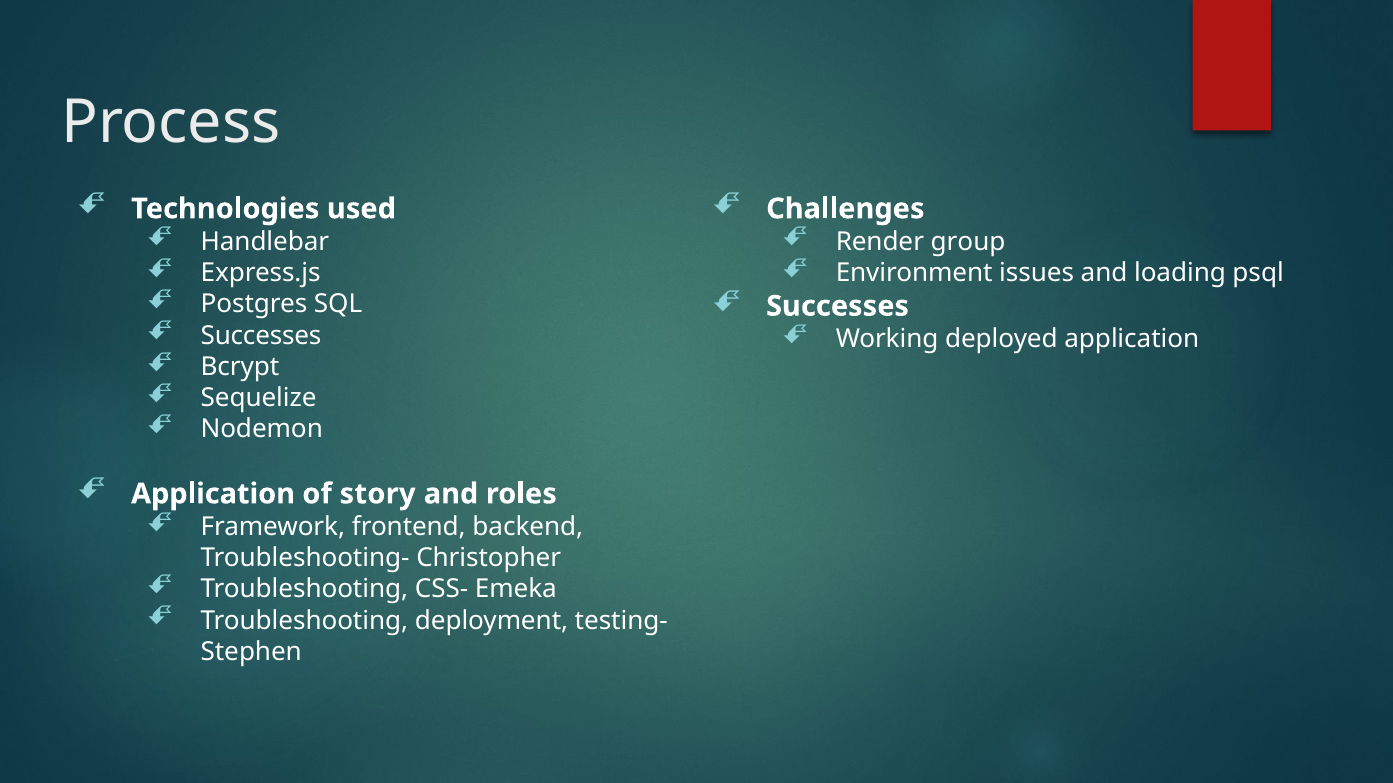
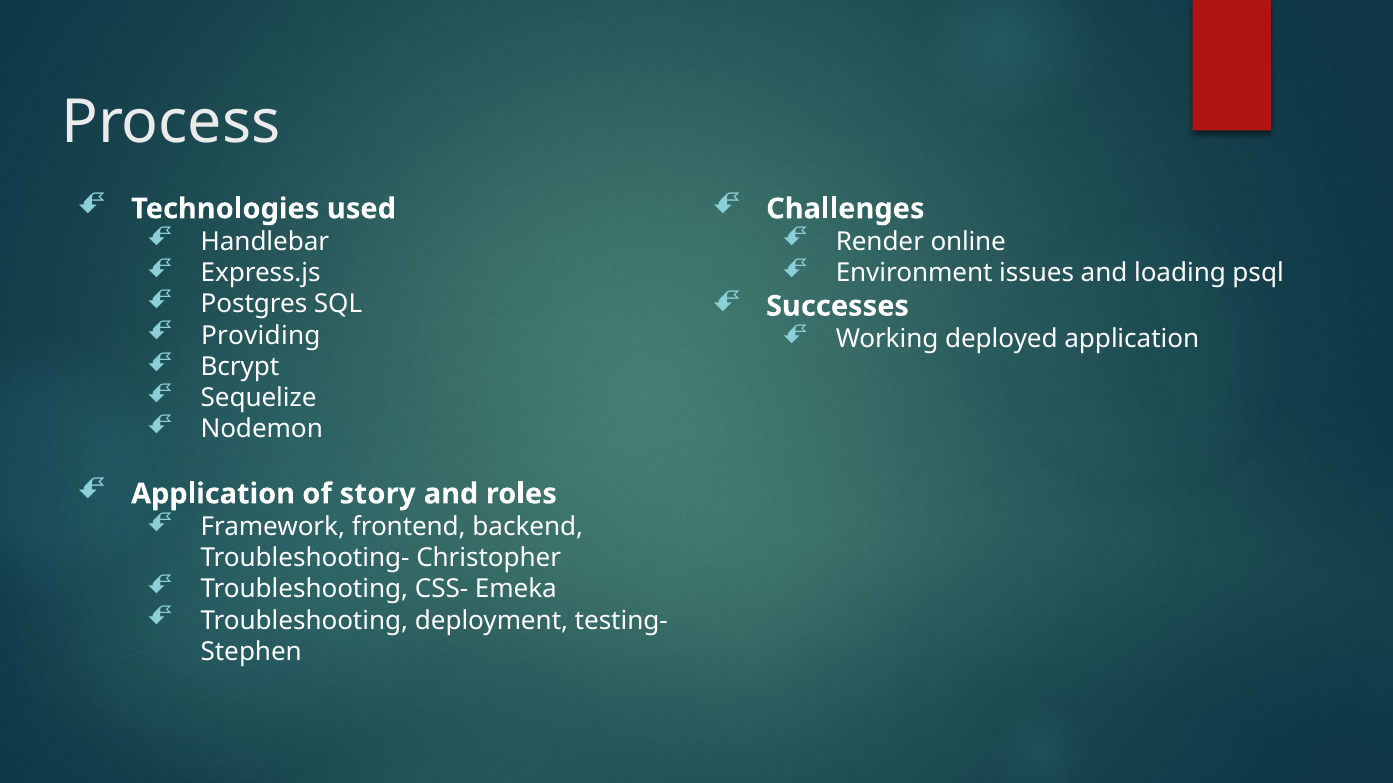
group: group -> online (968, 242)
Successes: Successes -> Providing (261, 336)
